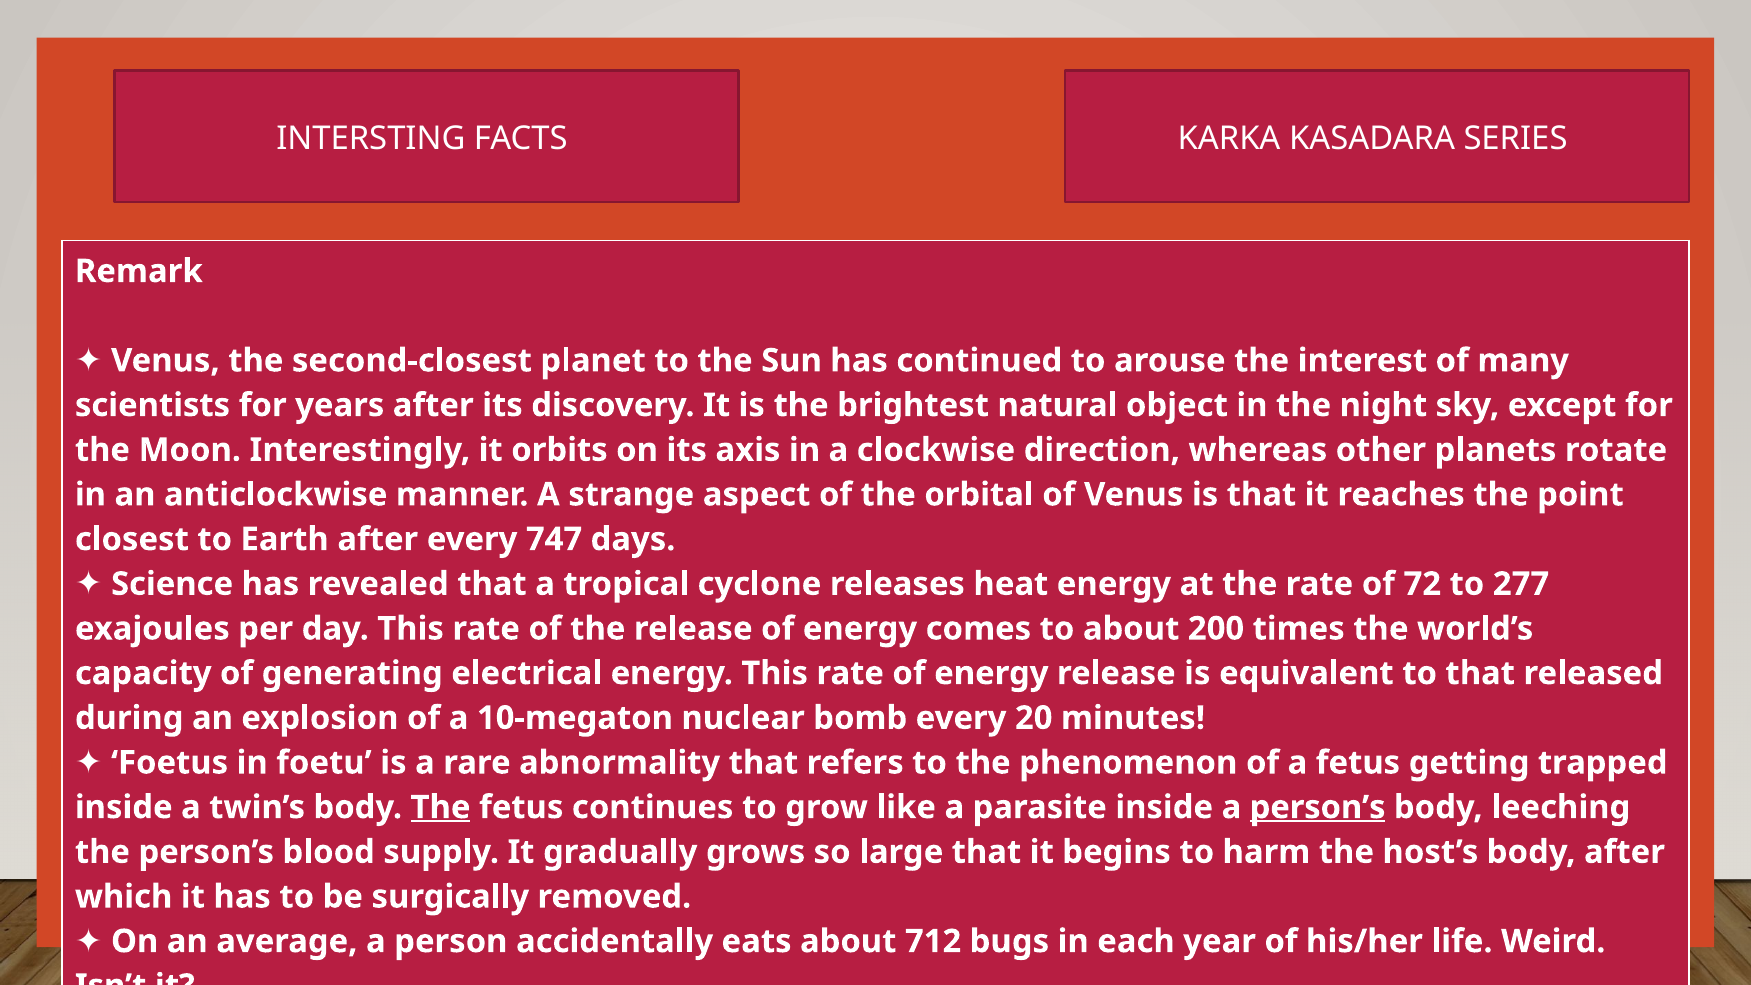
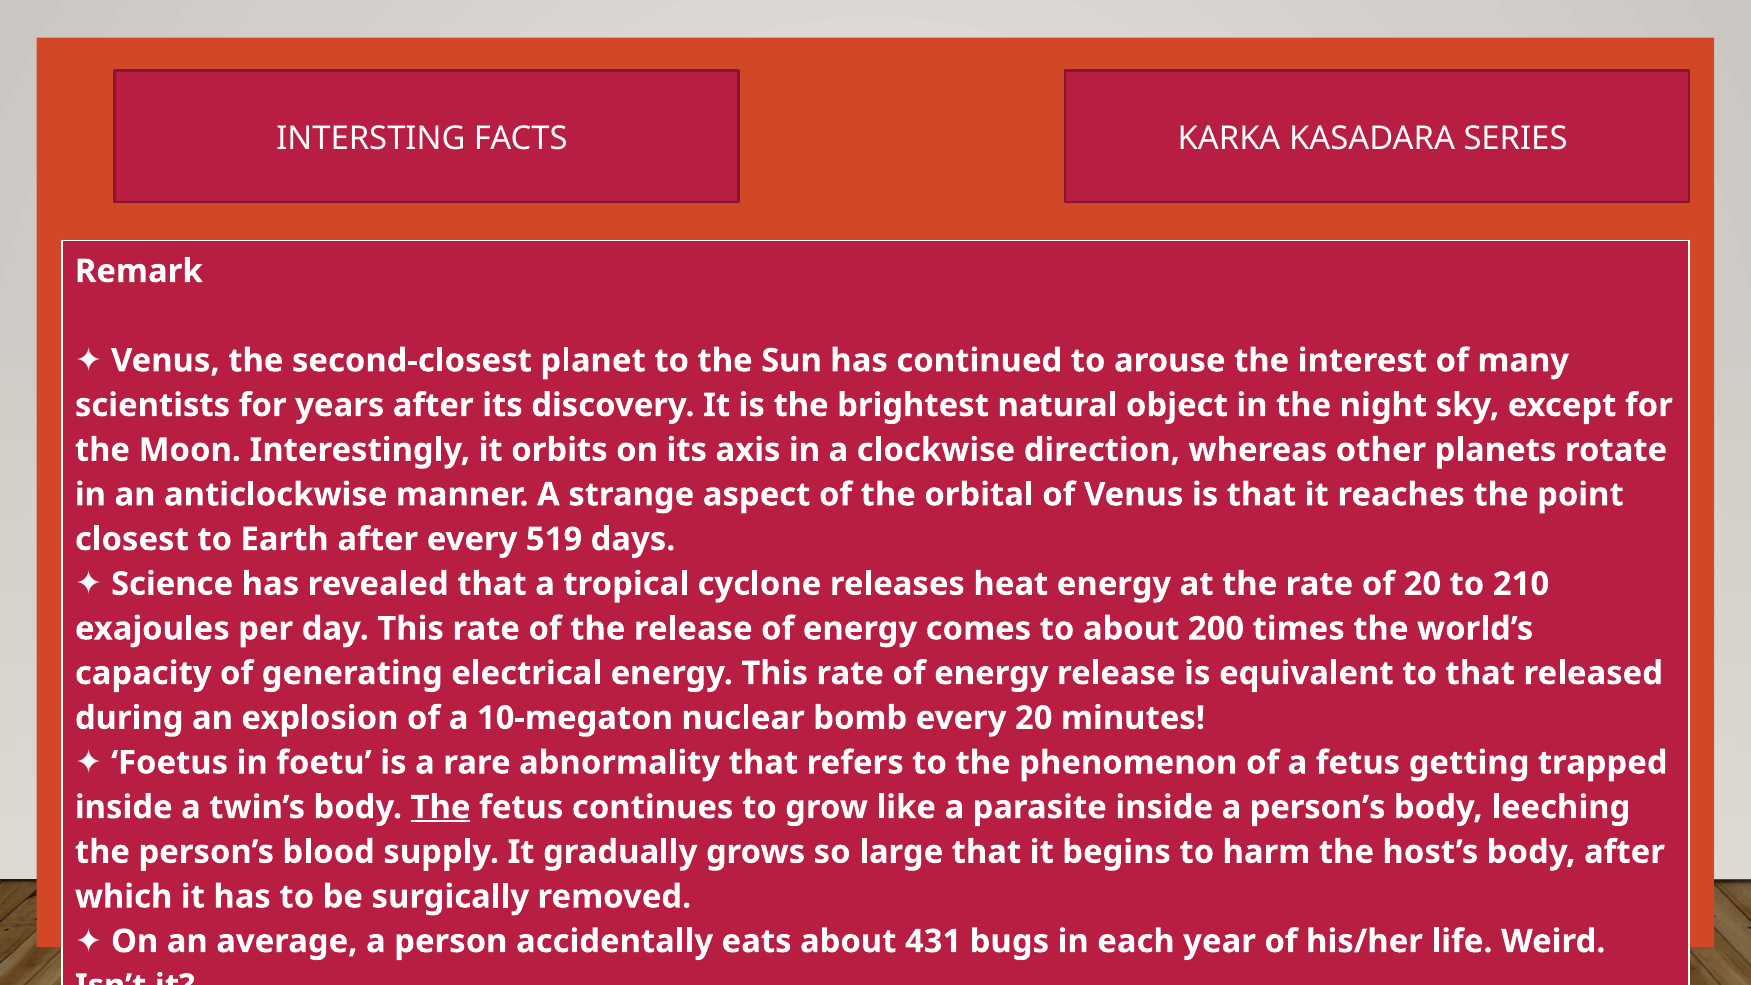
747: 747 -> 519 (554, 539)
of 72: 72 -> 20 (1422, 584)
277: 277 -> 210 (1521, 584)
person’s underline: present -> none (1318, 807)
712: 712 -> 431 (933, 941)
